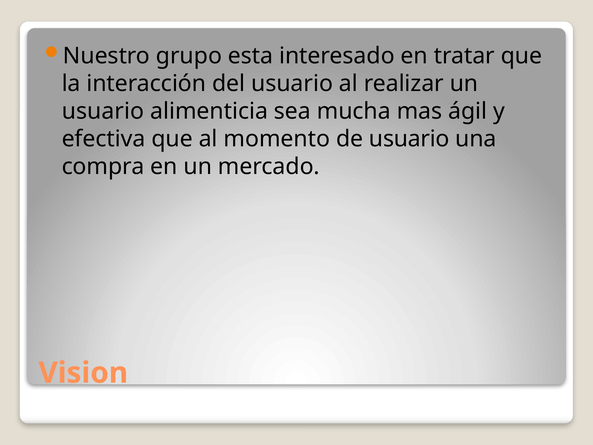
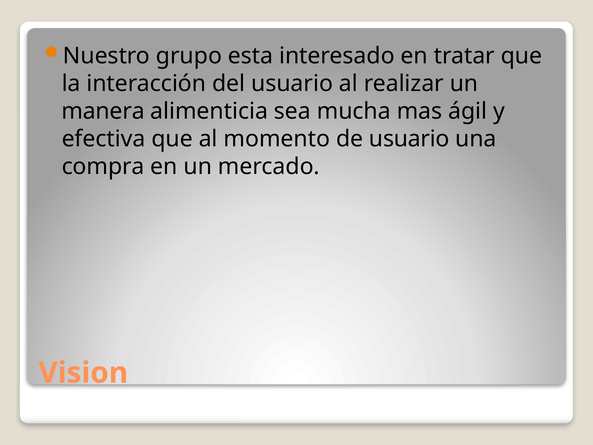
usuario: usuario -> manera (103, 111)
